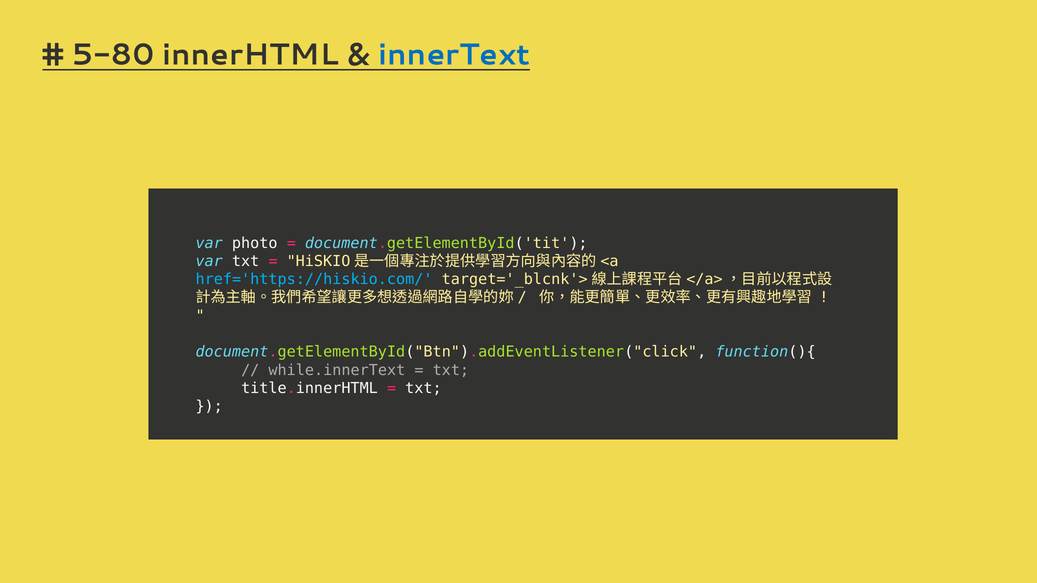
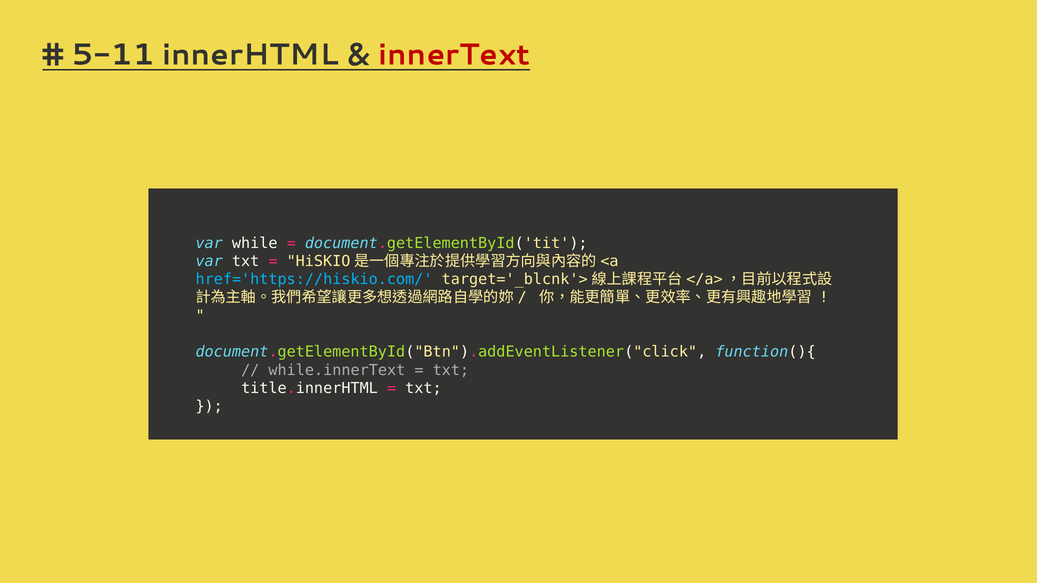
5-80: 5-80 -> 5-11 (113, 55)
innerText colour: blue -> red (454, 55)
photo: photo -> while (255, 243)
